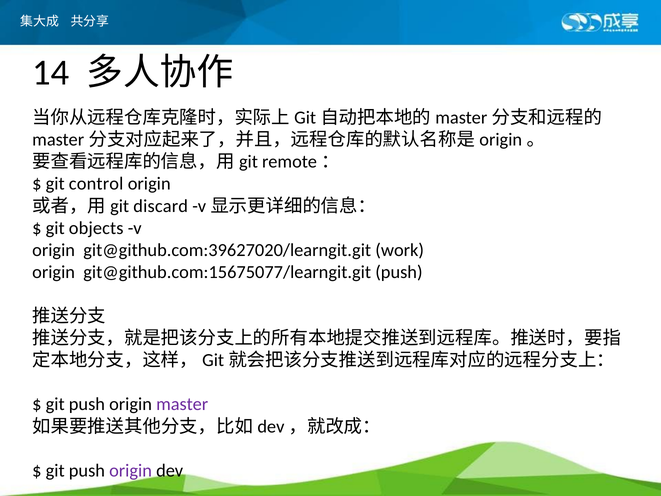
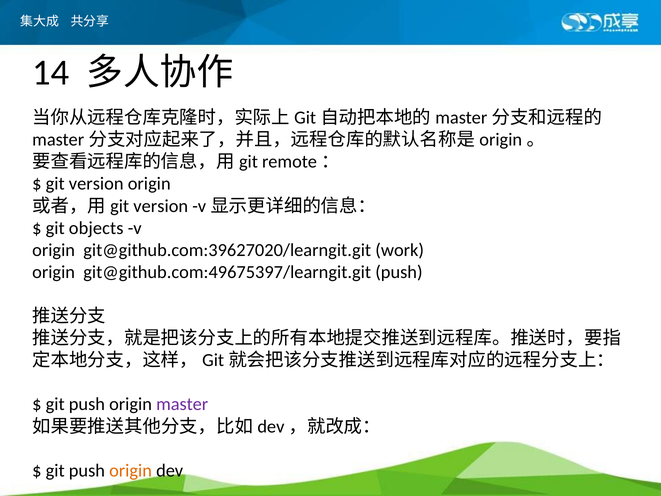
git control: control -> version (96, 184)
discard: discard -> version (161, 206)
git@github.com:15675077/learngit.git: git@github.com:15675077/learngit.git -> git@github.com:49675397/learngit.git (227, 272)
origin colour: purple -> orange (131, 470)
